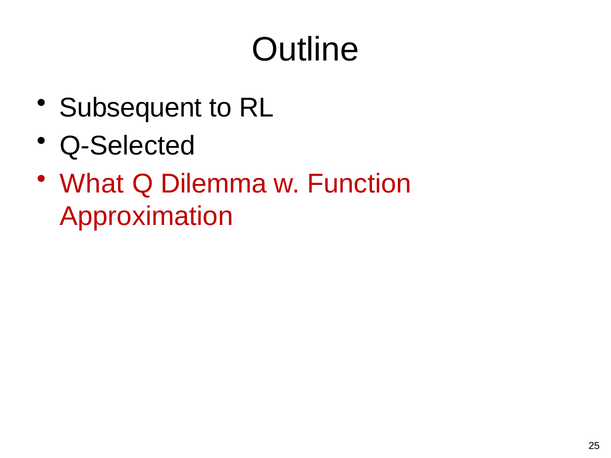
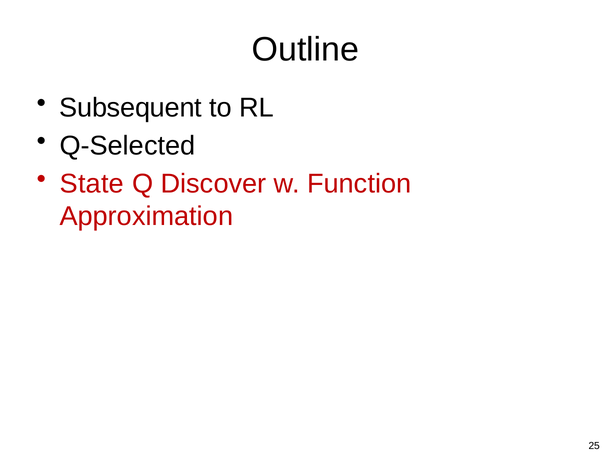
What: What -> State (92, 184)
Dilemma: Dilemma -> Discover (214, 184)
